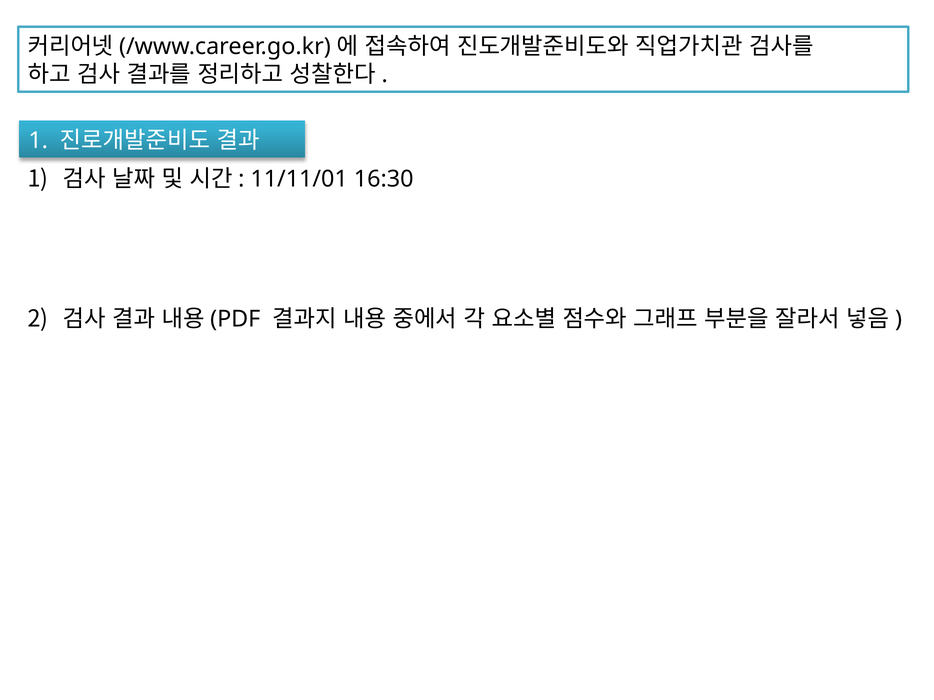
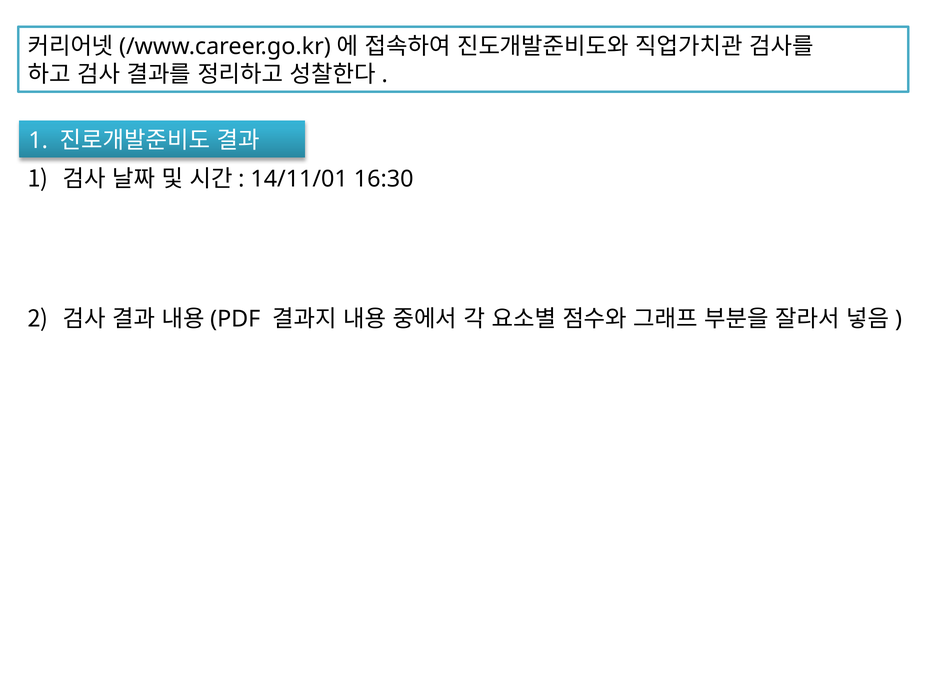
11/11/01: 11/11/01 -> 14/11/01 (299, 179)
